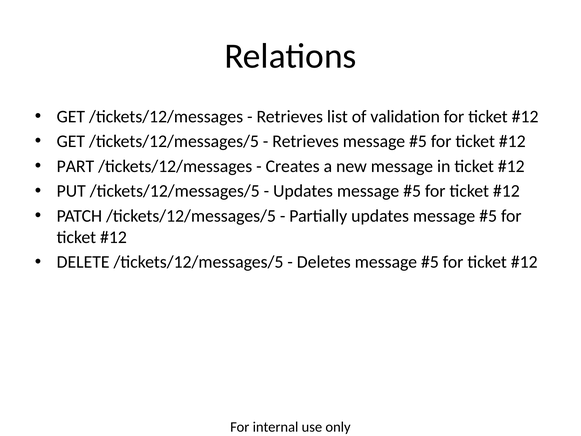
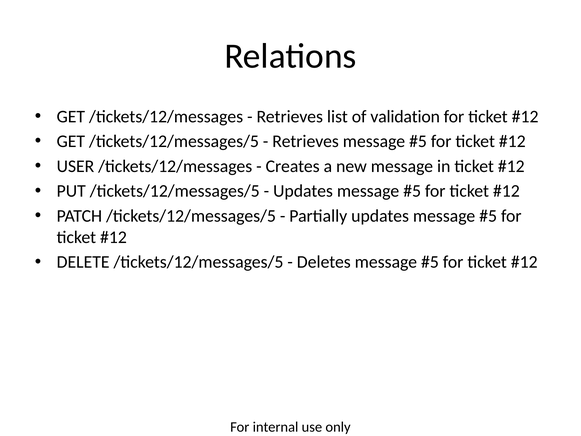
PART: PART -> USER (75, 166)
